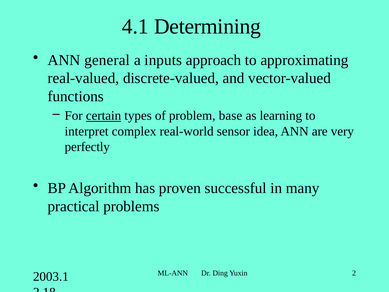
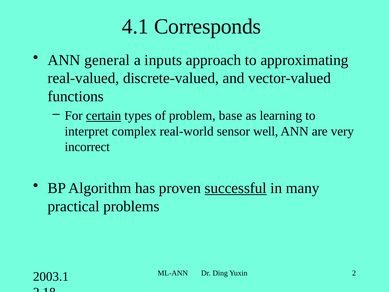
Determining: Determining -> Corresponds (208, 26)
idea: idea -> well (266, 131)
perfectly: perfectly -> incorrect (87, 147)
successful underline: none -> present (236, 188)
